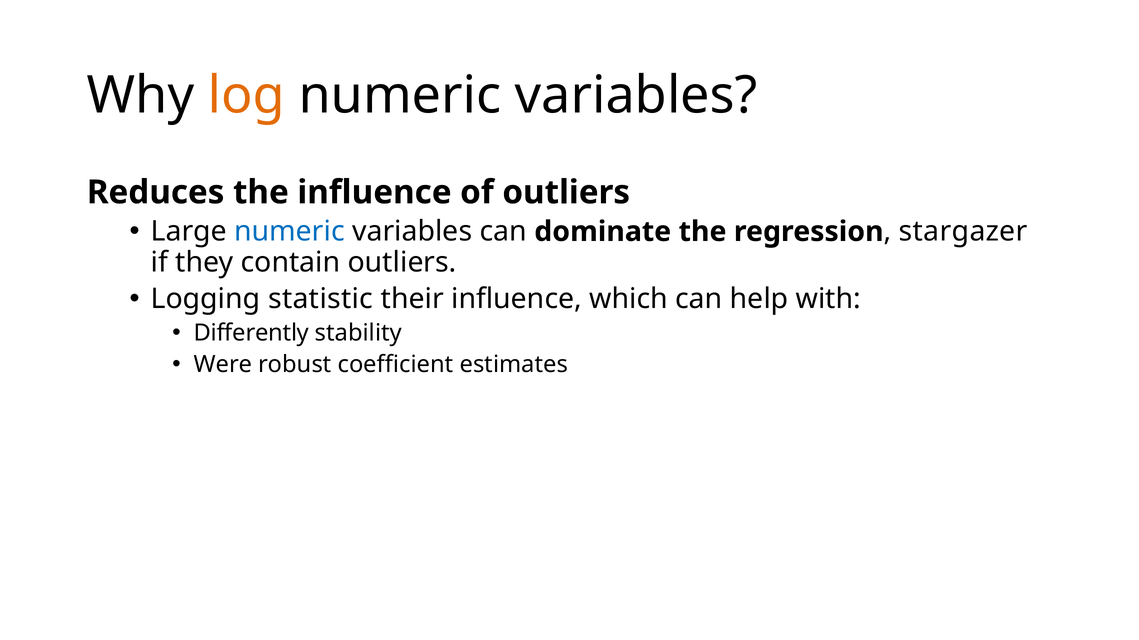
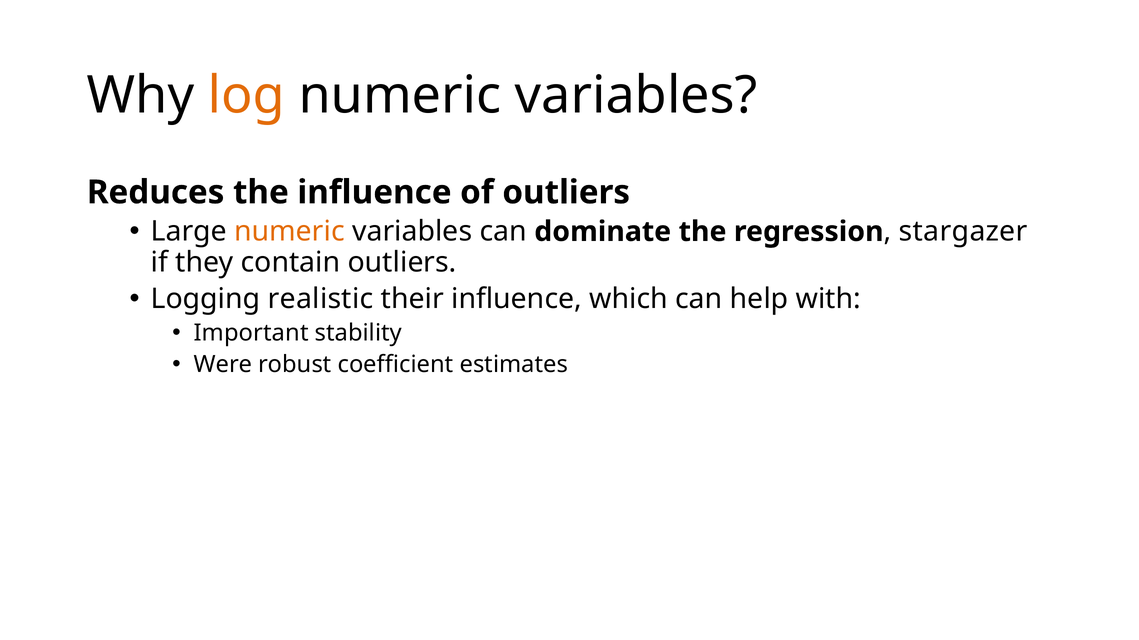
numeric colour: blue -> orange (289, 232)
statistic: statistic -> realistic (321, 299)
Differently: Differently -> Important (251, 333)
